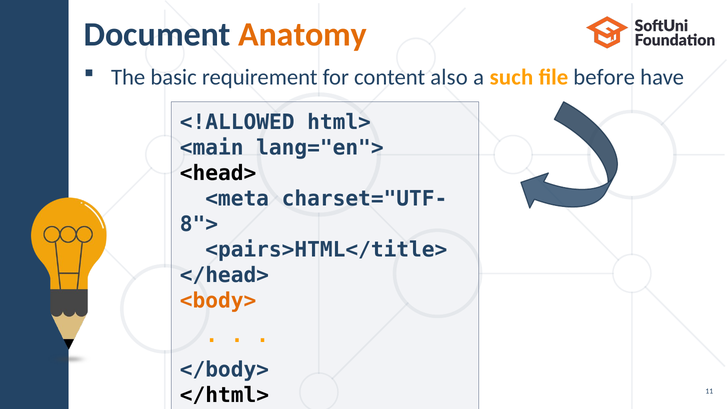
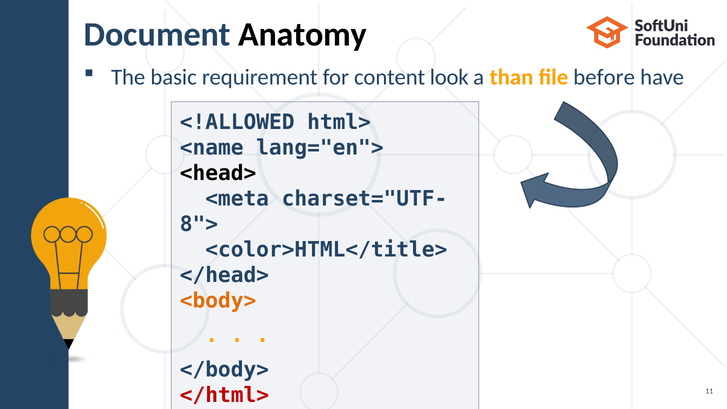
Anatomy colour: orange -> black (303, 35)
also: also -> look (449, 77)
such: such -> than (512, 77)
<main: <main -> <name (212, 148)
<pairs>HTML</title>: <pairs>HTML</title> -> <color>HTML</title> (326, 250)
</html> colour: black -> red (224, 395)
